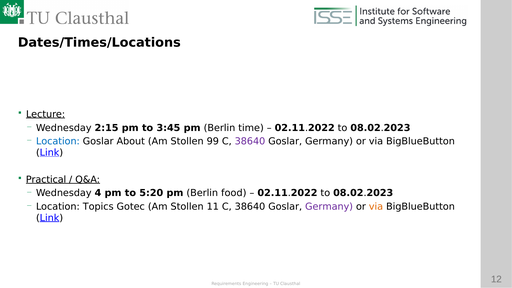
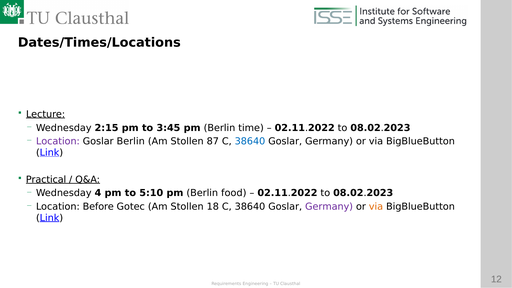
Location colour: blue -> purple (58, 141)
Goslar About: About -> Berlin (131, 141)
99: 99 -> 87 (213, 141)
38640 colour: purple -> blue (250, 141)
5:20: 5:20 -> 5:10 (151, 193)
Topics: Topics -> Before (98, 207)
11: 11 -> 18 (213, 207)
